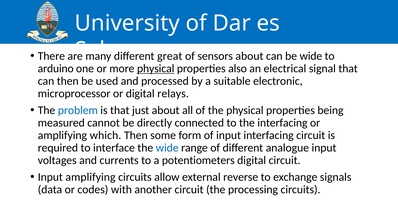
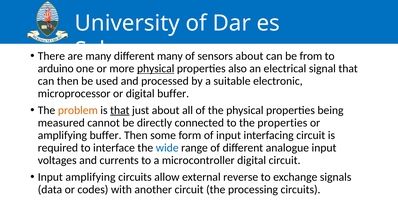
great: great -> many (170, 56)
be wide: wide -> from (311, 56)
digital relays: relays -> buffer (173, 93)
problem colour: blue -> orange (78, 110)
that underline: none -> present (120, 110)
the interfacing: interfacing -> properties (282, 123)
amplifying which: which -> buffer (106, 135)
potentiometers: potentiometers -> microcontroller (198, 160)
